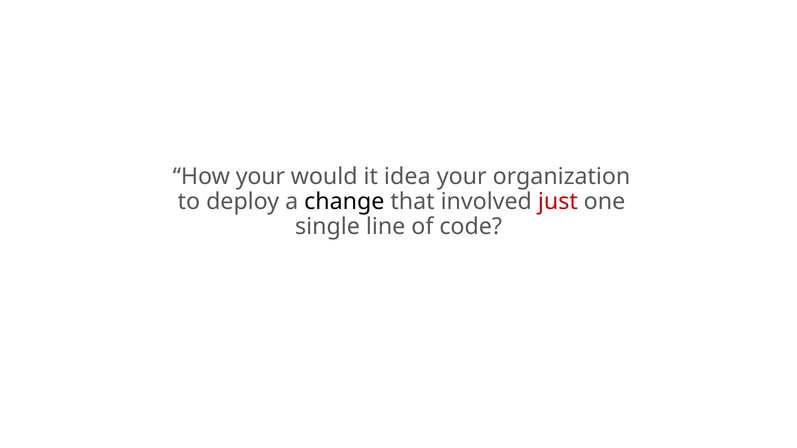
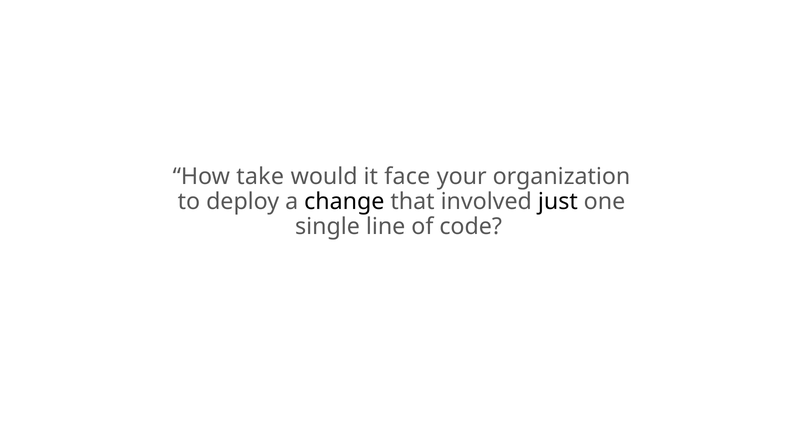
How your: your -> take (260, 177)
idea: idea -> face (407, 177)
just colour: red -> black (558, 202)
